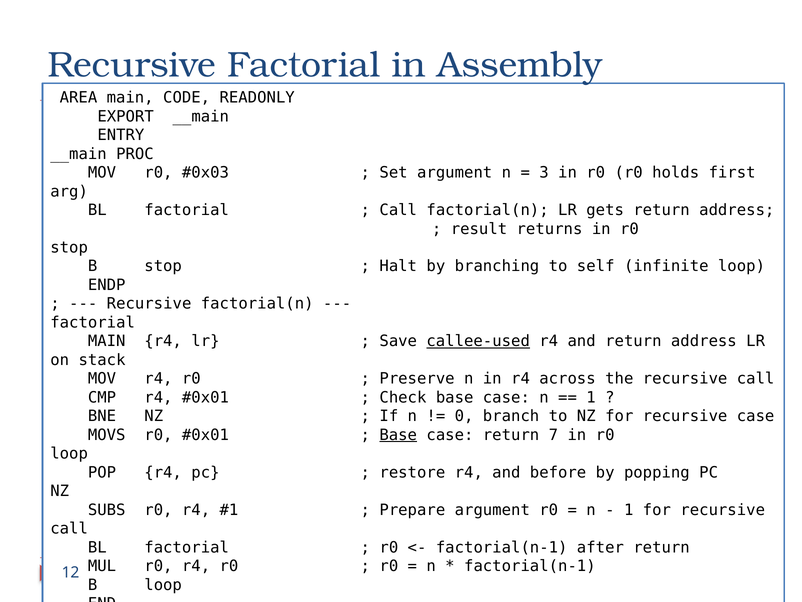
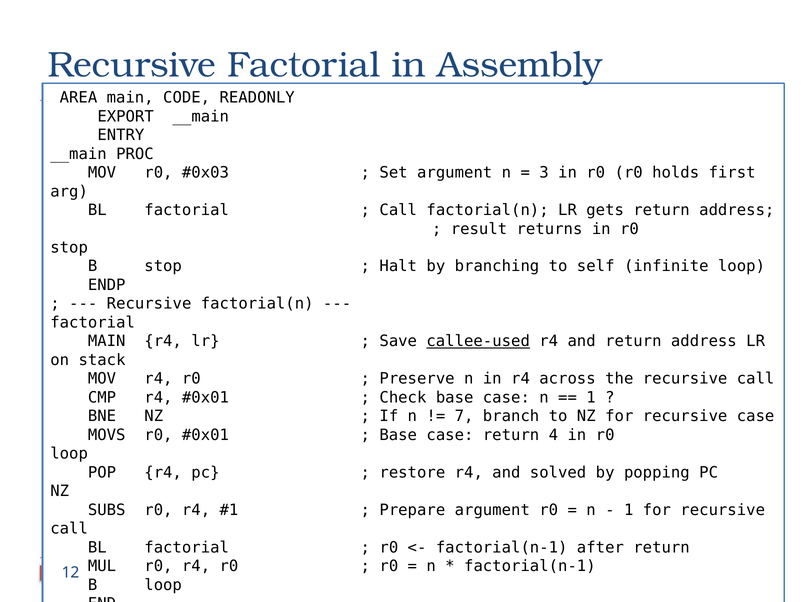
0: 0 -> 7 (464, 416)
Base underline: present -> none (398, 435)
7: 7 -> 4 (553, 435)
before: before -> solved (558, 472)
